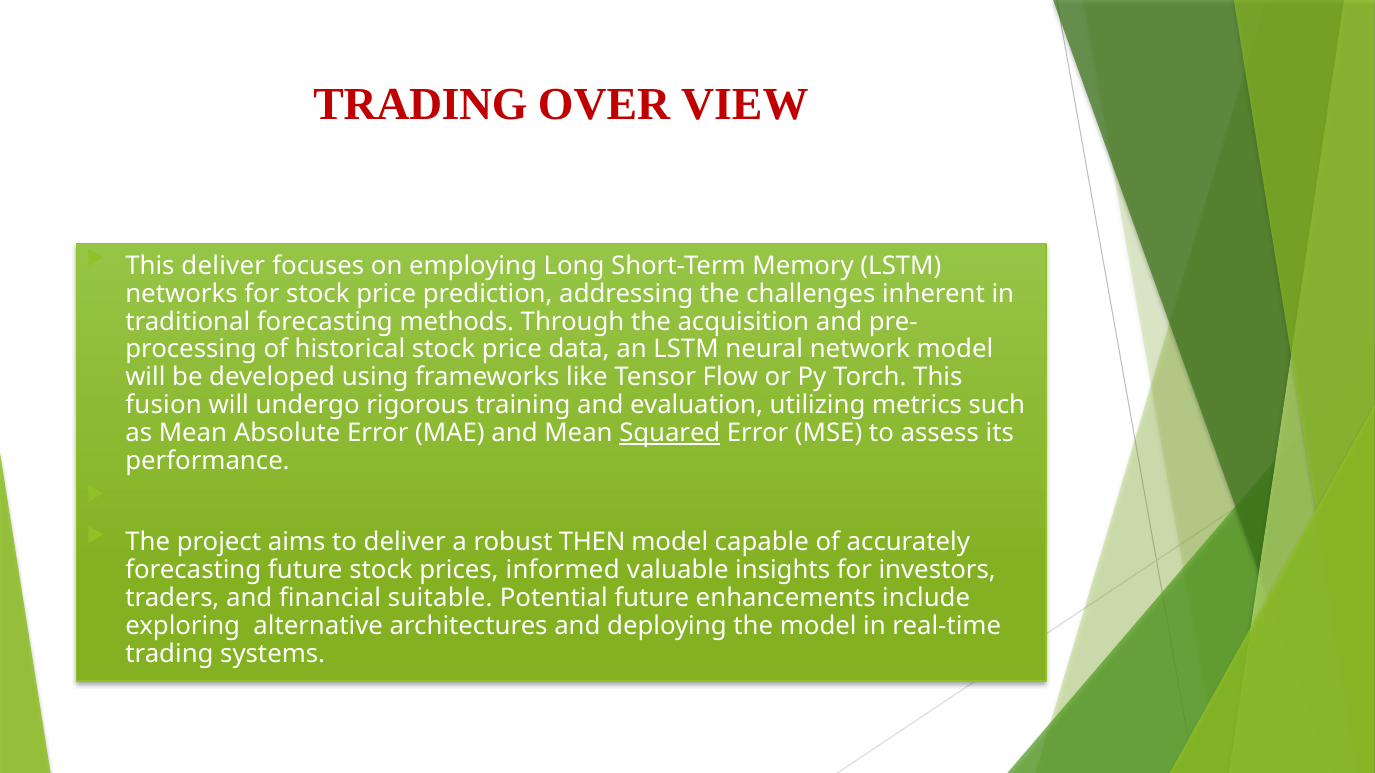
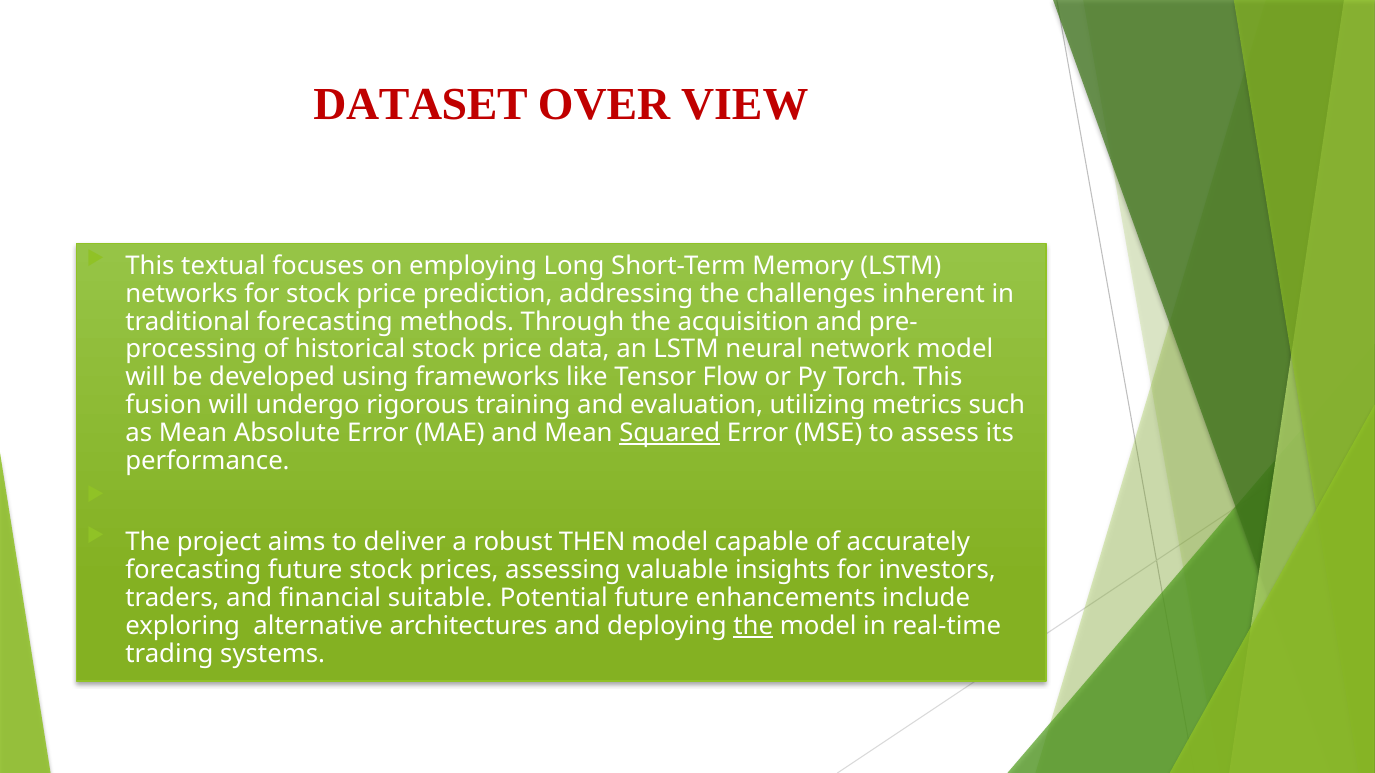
TRADING: TRADING -> DATASET (420, 105)
This deliver: deliver -> textual (223, 266)
informed: informed -> assessing (563, 570)
the underline: none -> present (753, 626)
